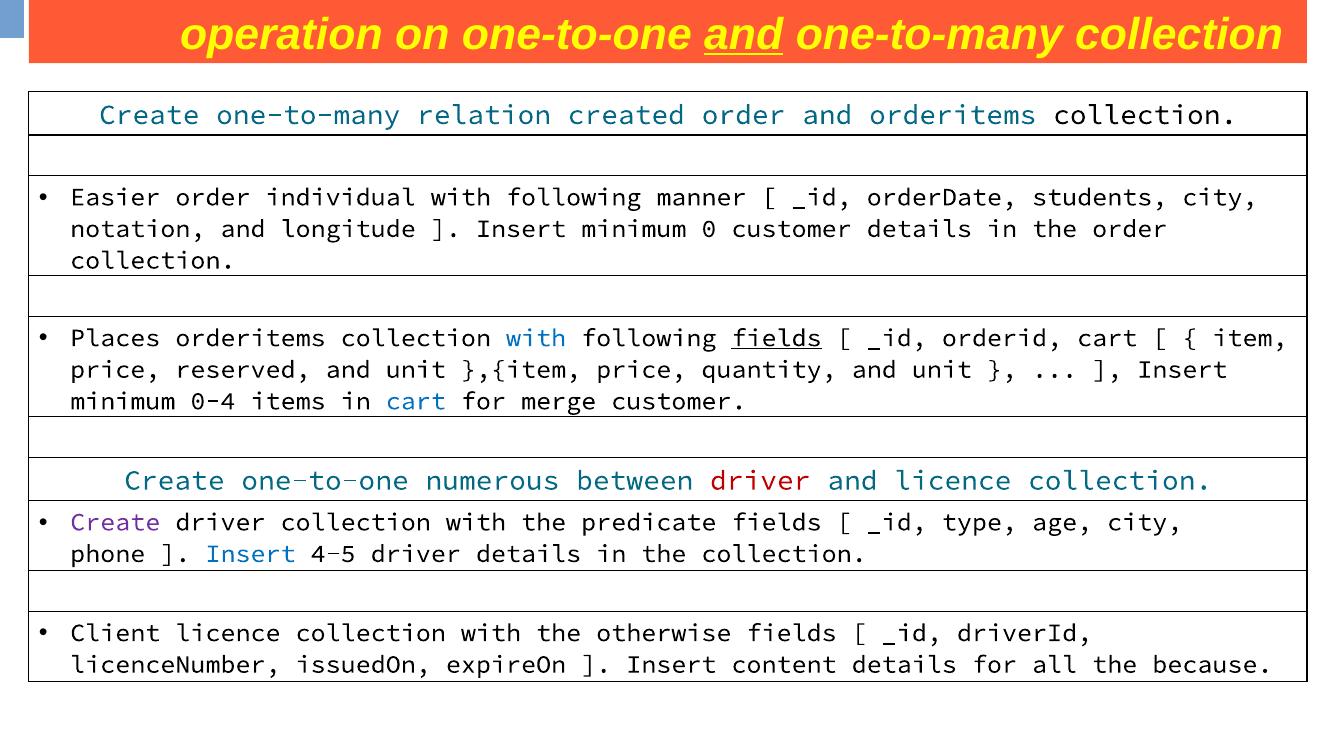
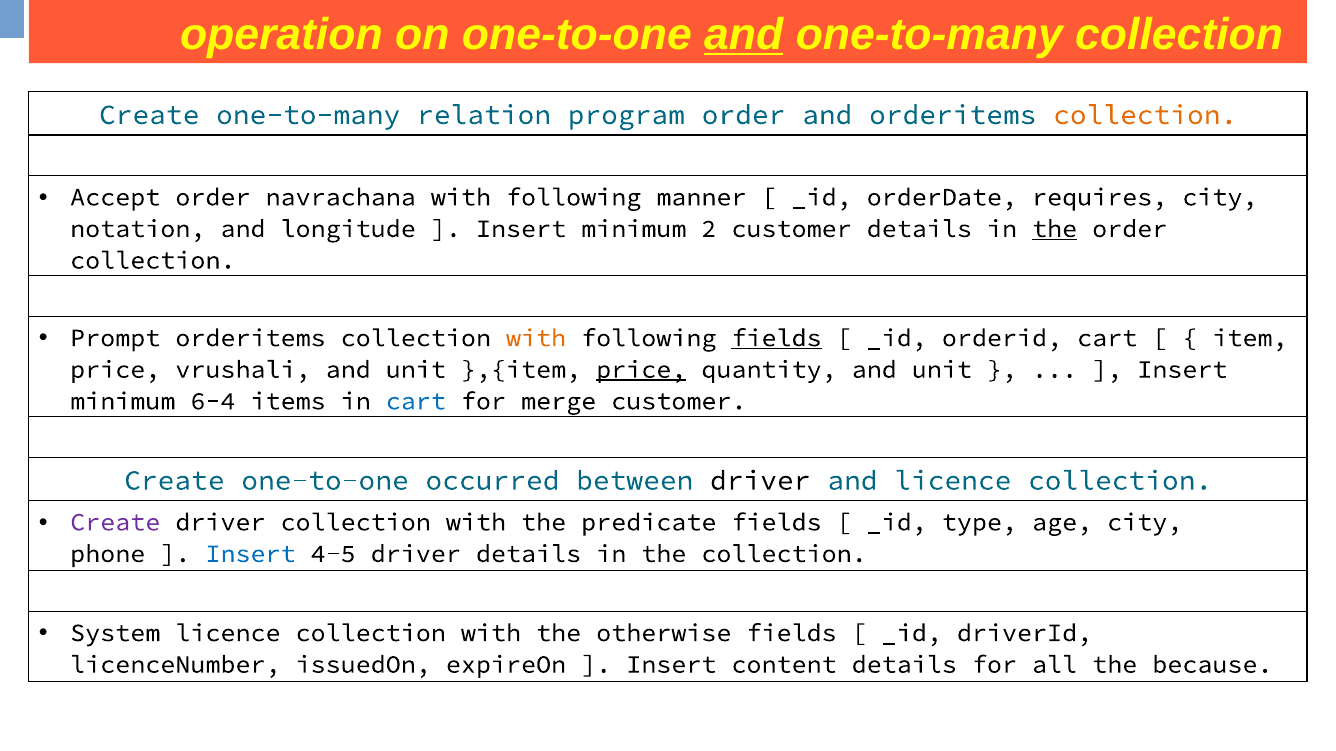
created: created -> program (626, 115)
collection colour: black -> orange (1145, 115)
Easier: Easier -> Accept (115, 197)
individual: individual -> navrachana (341, 197)
students: students -> requires (1100, 197)
0: 0 -> 2 (709, 229)
the underline: none -> present (1055, 229)
Places: Places -> Prompt (115, 338)
with colour: blue -> orange (536, 338)
reserved: reserved -> vrushali (243, 370)
price underline: none -> present (641, 370)
0-4: 0-4 -> 6-4 (213, 401)
numerous: numerous -> occurred (492, 481)
driver colour: red -> black (760, 481)
Client: Client -> System (115, 633)
